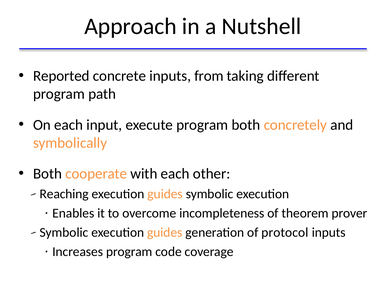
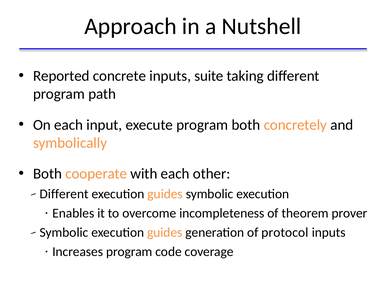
from: from -> suite (209, 76)
Reaching: Reaching -> Different (64, 194)
